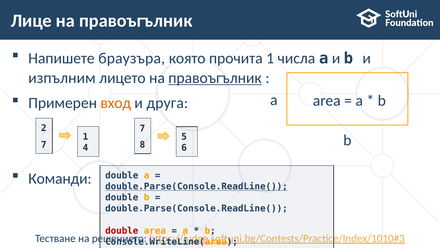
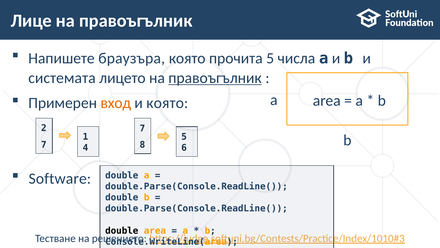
прочита 1: 1 -> 5 (270, 58)
изпълним: изпълним -> системата (62, 78)
и друга: друга -> която (167, 103)
Команди: Команди -> Software (60, 178)
double.Parse(Console.ReadLine( underline: present -> none (196, 186)
double colour: red -> black (122, 230)
